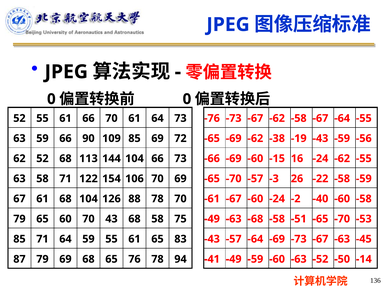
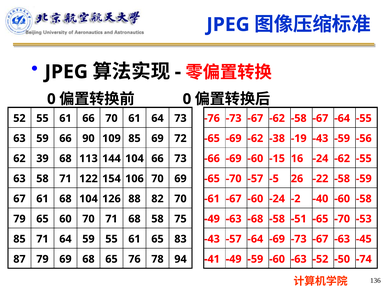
62 52: 52 -> 39 (42, 159)
-3: -3 -> -5 (274, 179)
88 78: 78 -> 82 (157, 199)
70 43: 43 -> 71 (111, 219)
-14: -14 -> -74 (364, 259)
